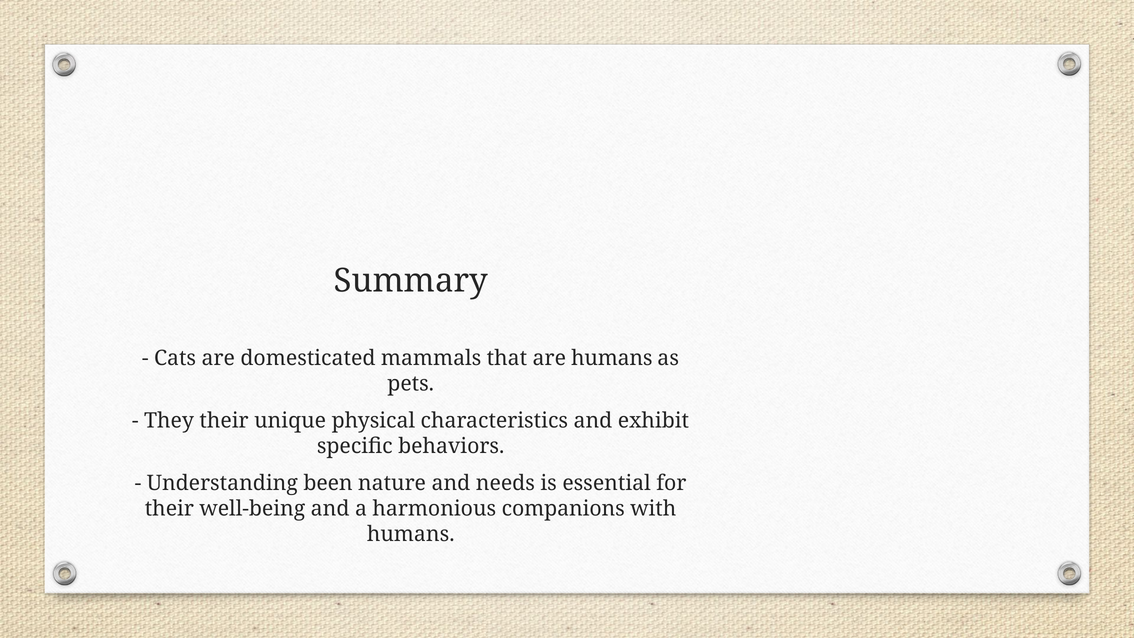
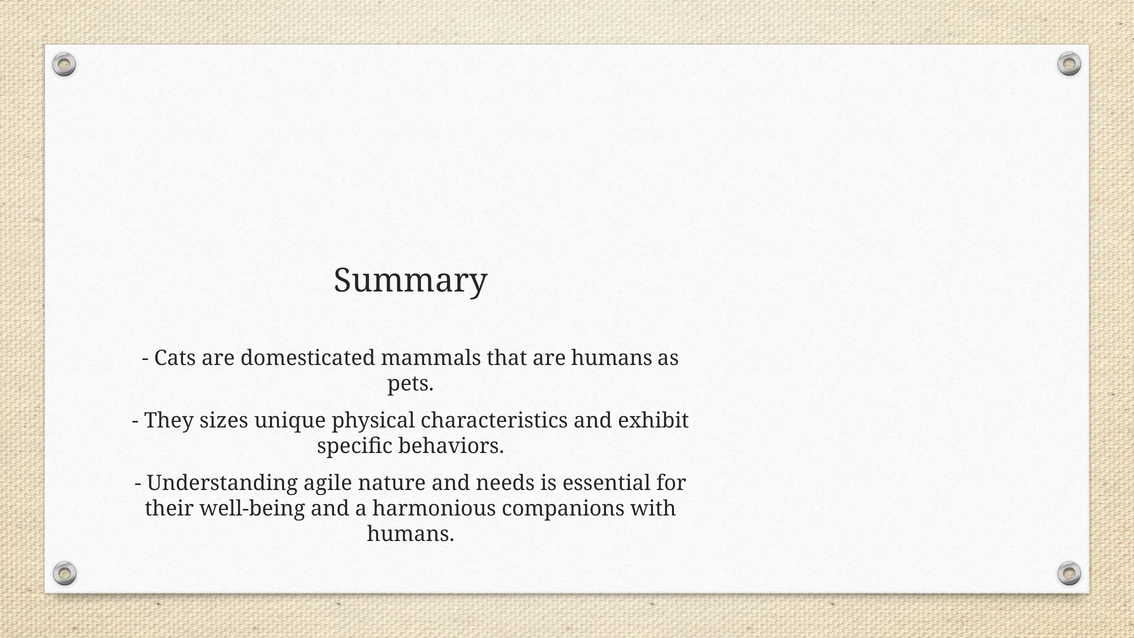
They their: their -> sizes (224, 421)
been: been -> agile (328, 483)
